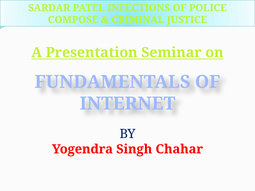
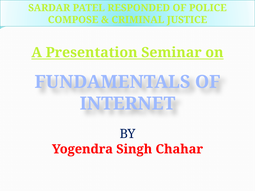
INFECTIONS: INFECTIONS -> RESPONDED (139, 8)
